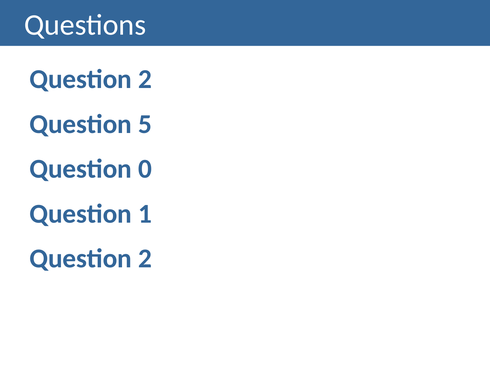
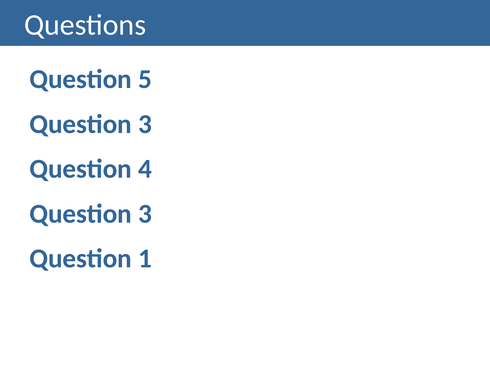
2: 2 -> 5 (145, 79)
5: 5 -> 3 (145, 124)
0: 0 -> 4 (145, 169)
1: 1 -> 3 (145, 214)
2: 2 -> 1 (145, 259)
